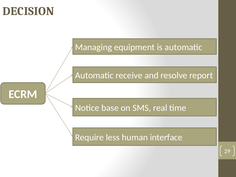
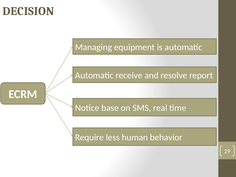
interface: interface -> behavior (166, 137)
